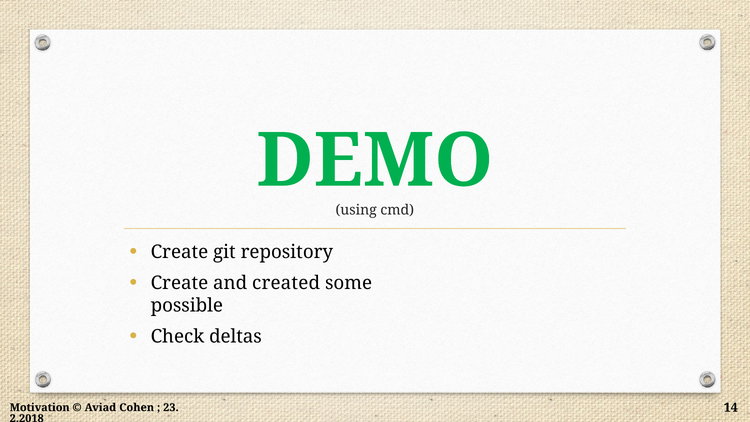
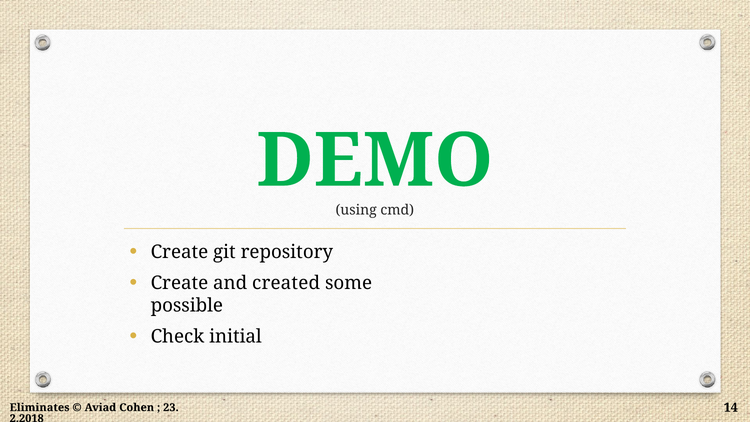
deltas: deltas -> initial (235, 336)
Motivation: Motivation -> Eliminates (40, 407)
